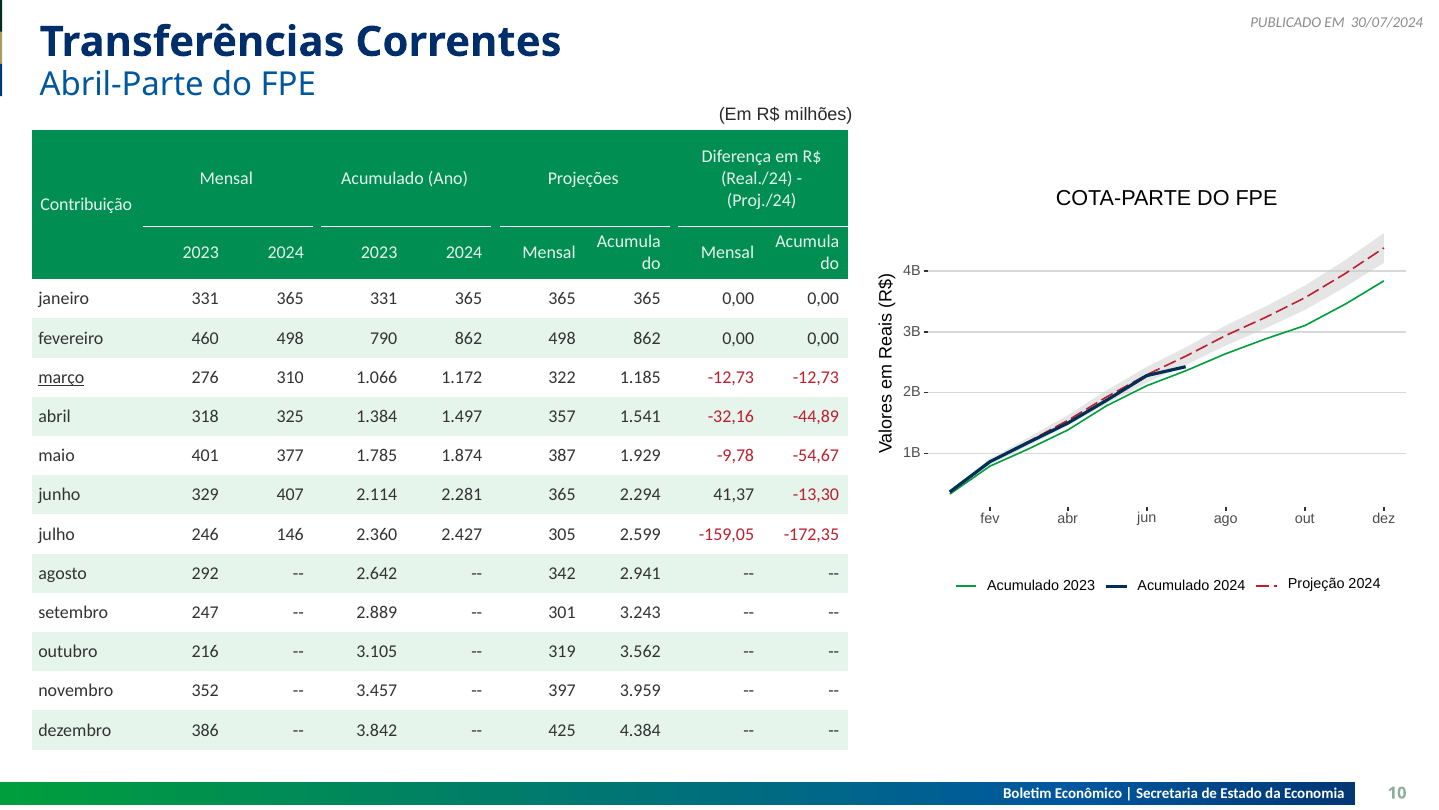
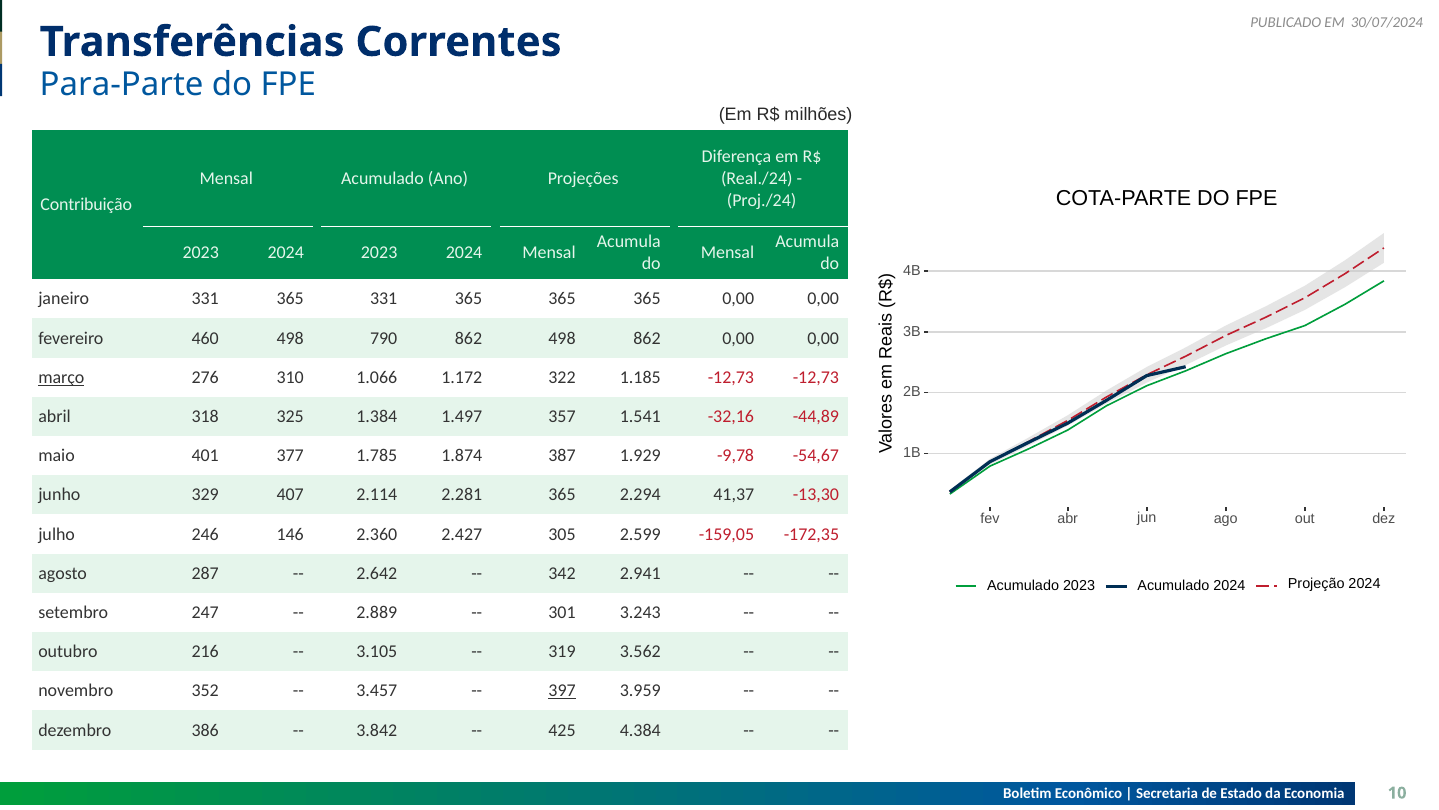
Abril-Parte: Abril-Parte -> Para-Parte (122, 85)
292: 292 -> 287 (205, 573)
397 underline: none -> present (562, 691)
